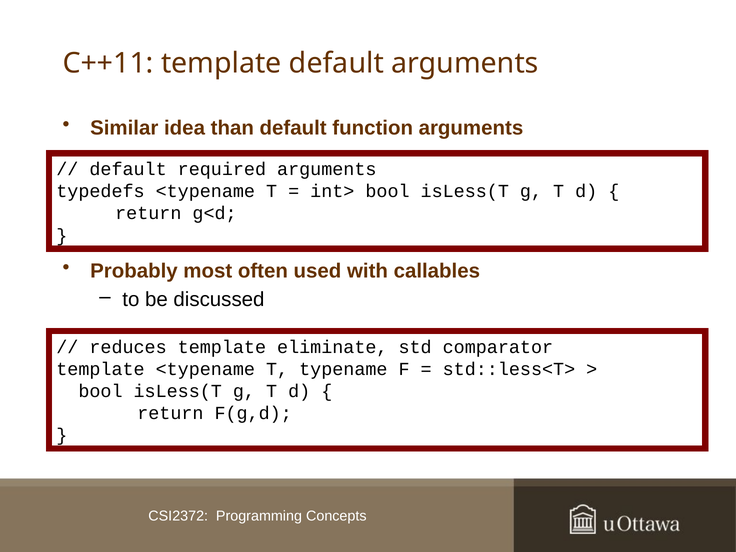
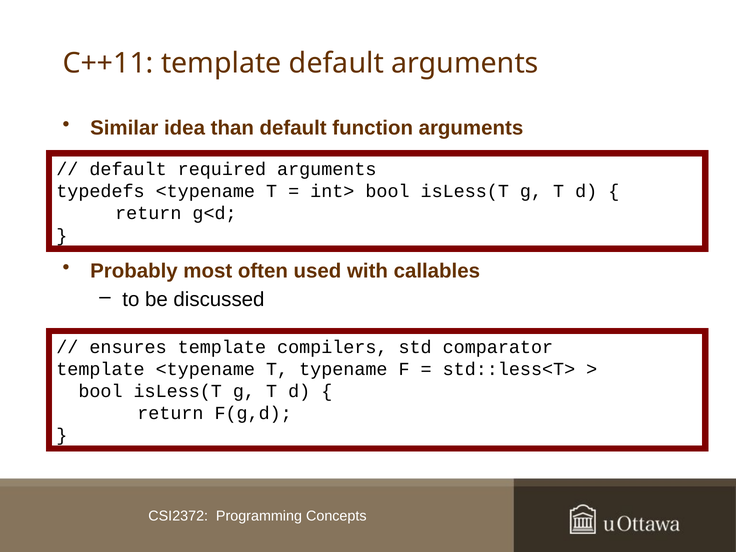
reduces: reduces -> ensures (128, 347)
eliminate: eliminate -> compilers (332, 347)
